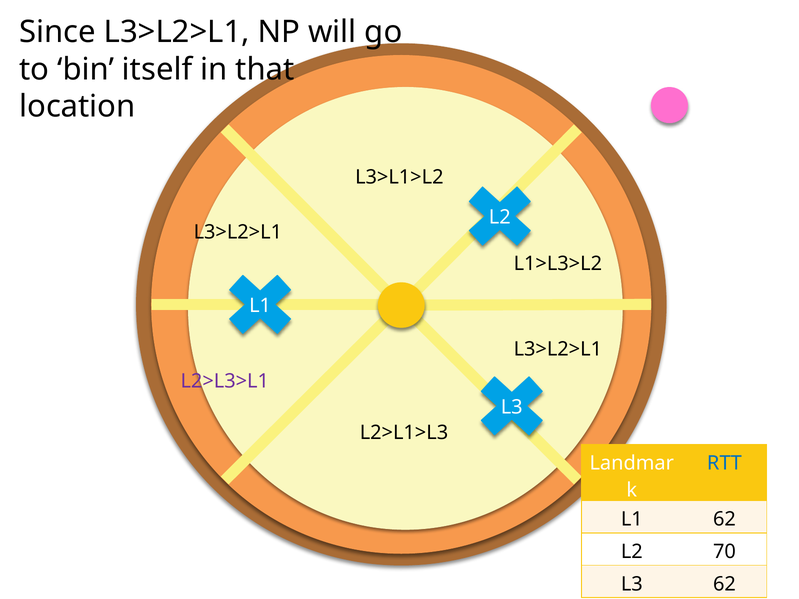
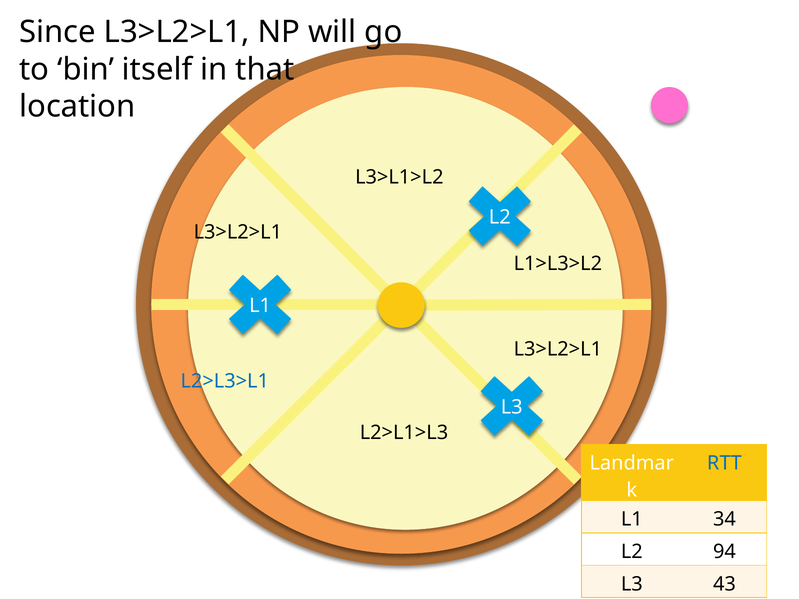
L2>L3>L1 colour: purple -> blue (225, 381)
L1 62: 62 -> 34 (724, 519)
70: 70 -> 94 (724, 552)
L3 62: 62 -> 43 (724, 584)
